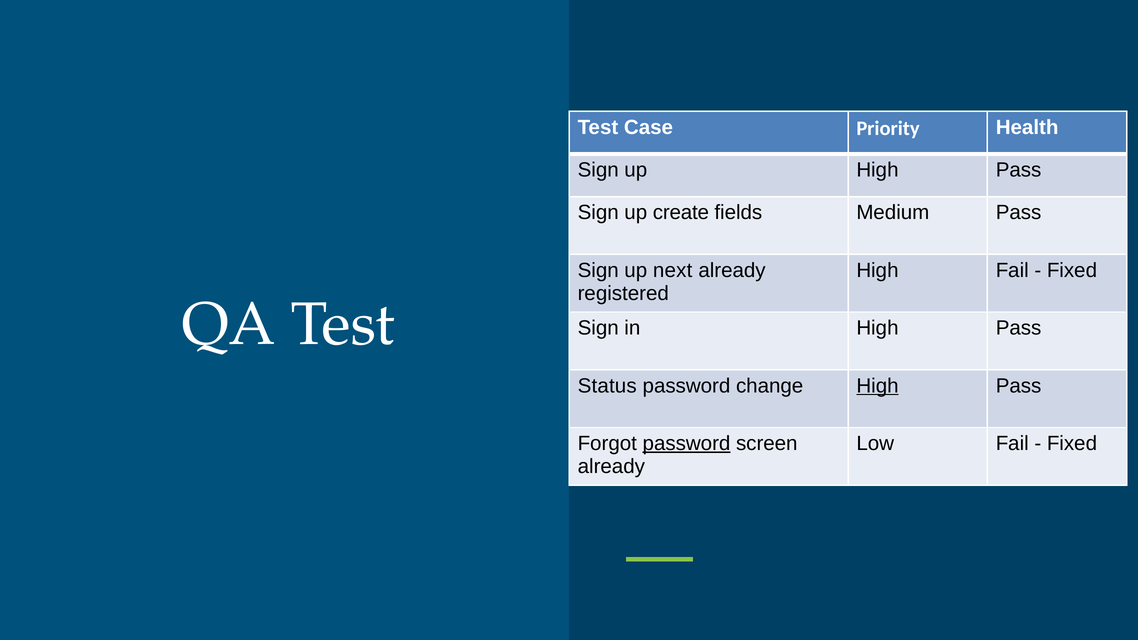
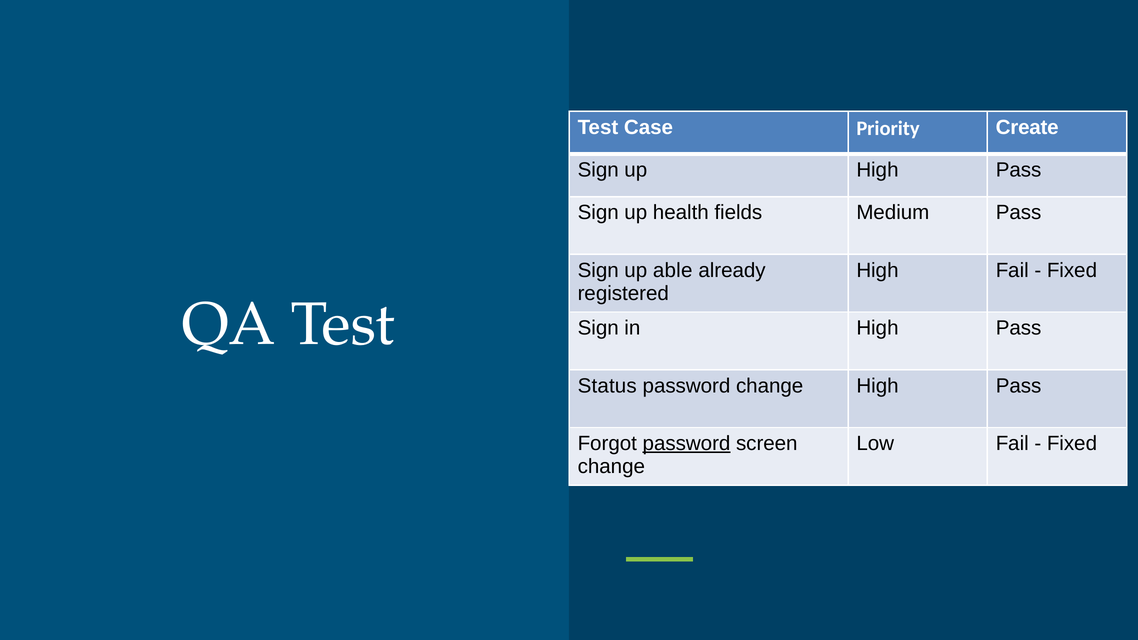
Health: Health -> Create (1027, 127)
create: create -> health (681, 213)
next: next -> able (673, 270)
High underline: present -> none (878, 386)
already: already -> change (611, 467)
